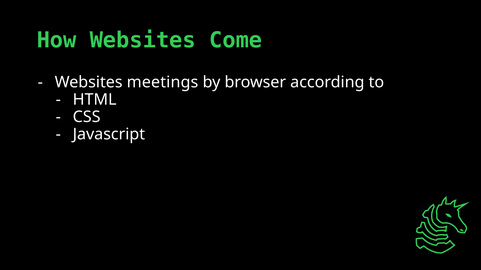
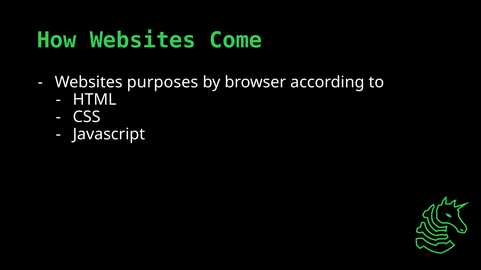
meetings: meetings -> purposes (163, 82)
